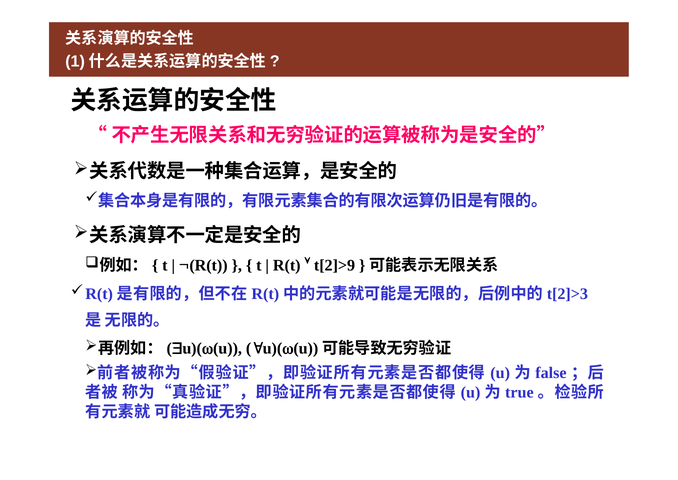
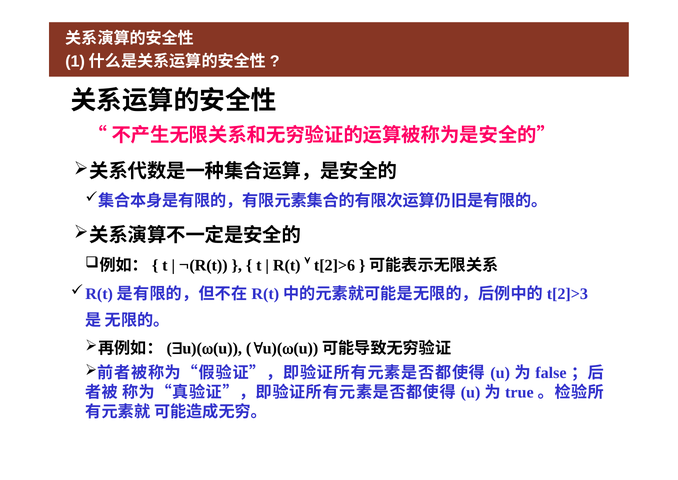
t[2]>9: t[2]>9 -> t[2]>6 (335, 265)
